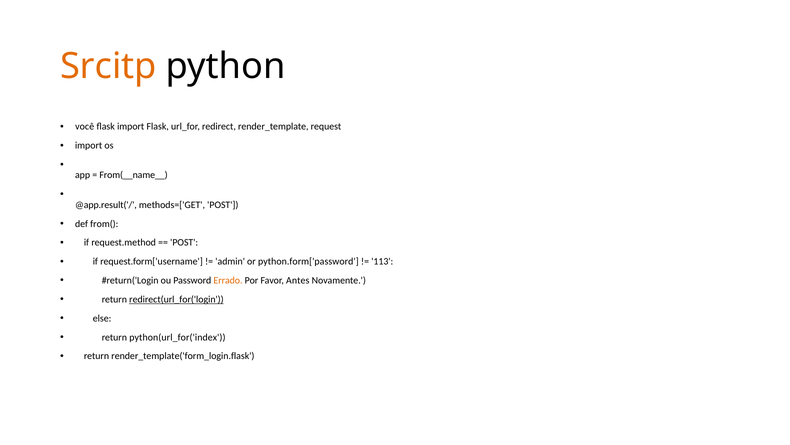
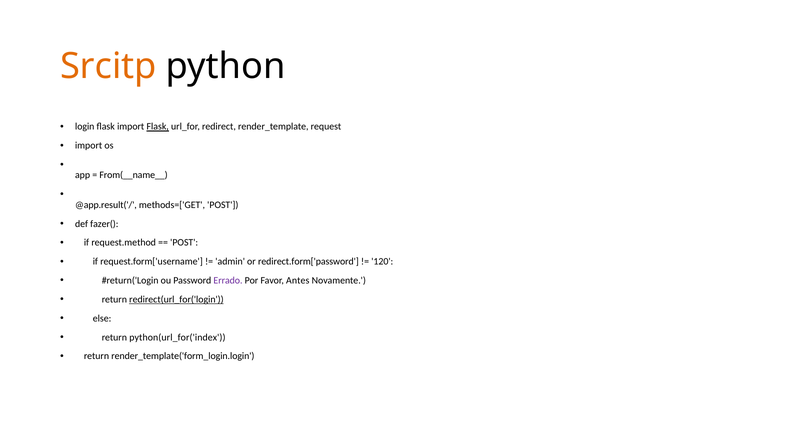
você: você -> login (85, 127)
Flask underline: none -> present (158, 127)
from(: from( -> fazer( (104, 223)
python.form['password: python.form['password -> redirect.form['password (308, 261)
113: 113 -> 120 (382, 261)
Errado colour: orange -> purple (228, 280)
render_template('form_login.flask: render_template('form_login.flask -> render_template('form_login.login (183, 356)
